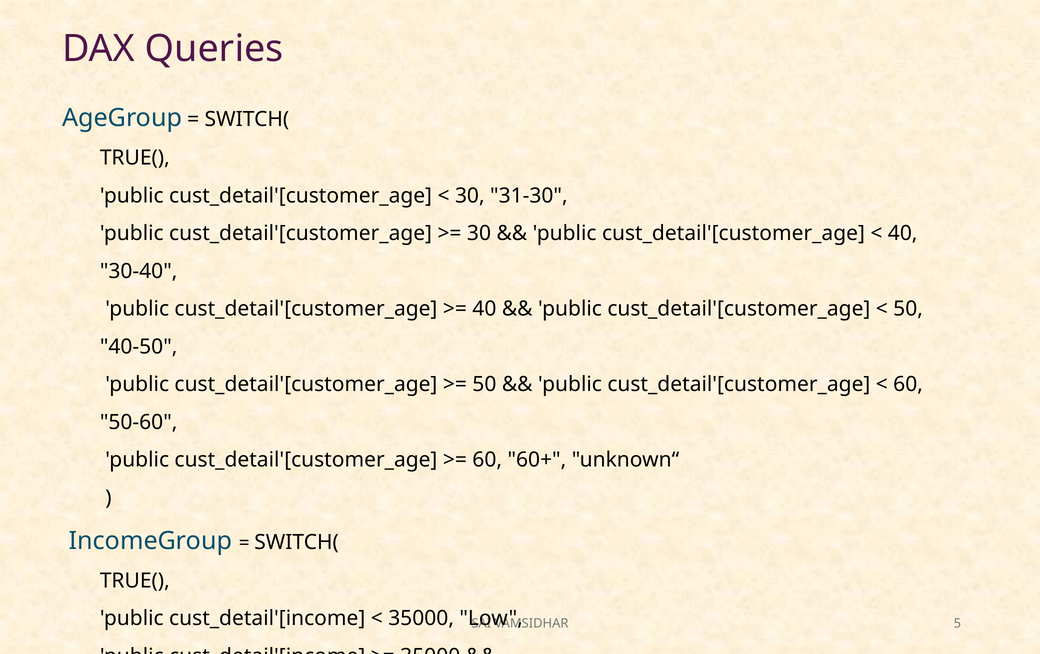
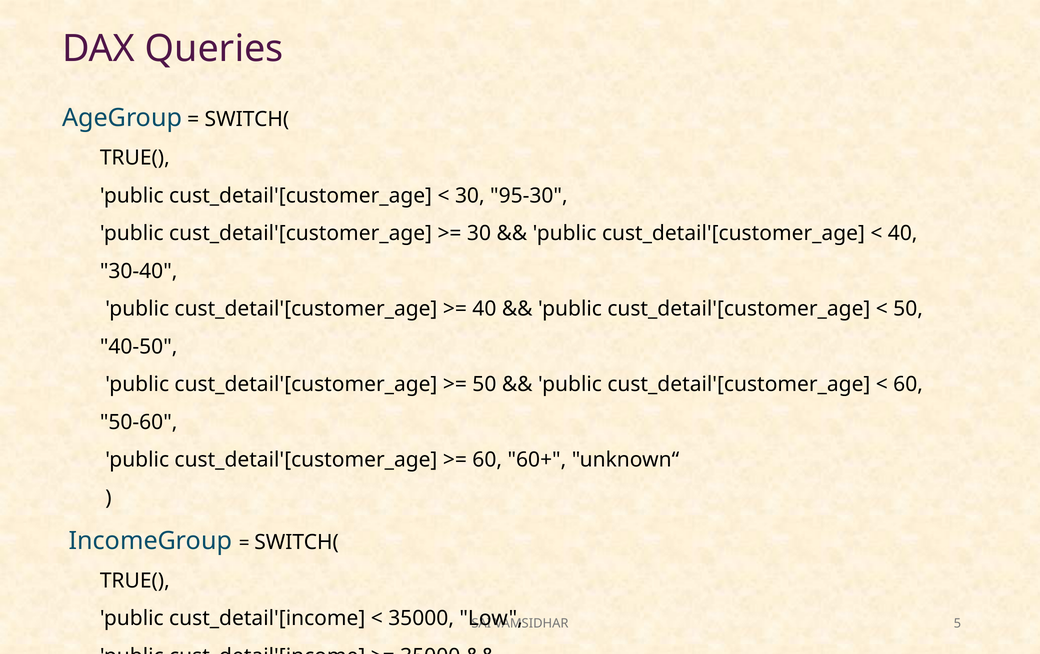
31-30: 31-30 -> 95-30 (529, 196)
